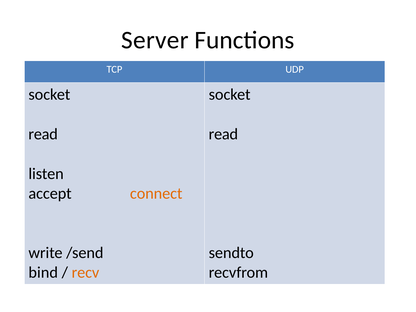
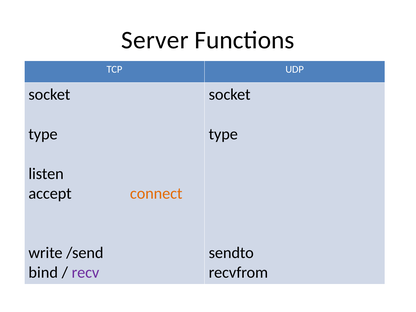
read: read -> type (43, 134)
read: read -> type (223, 134)
recv colour: orange -> purple (85, 273)
